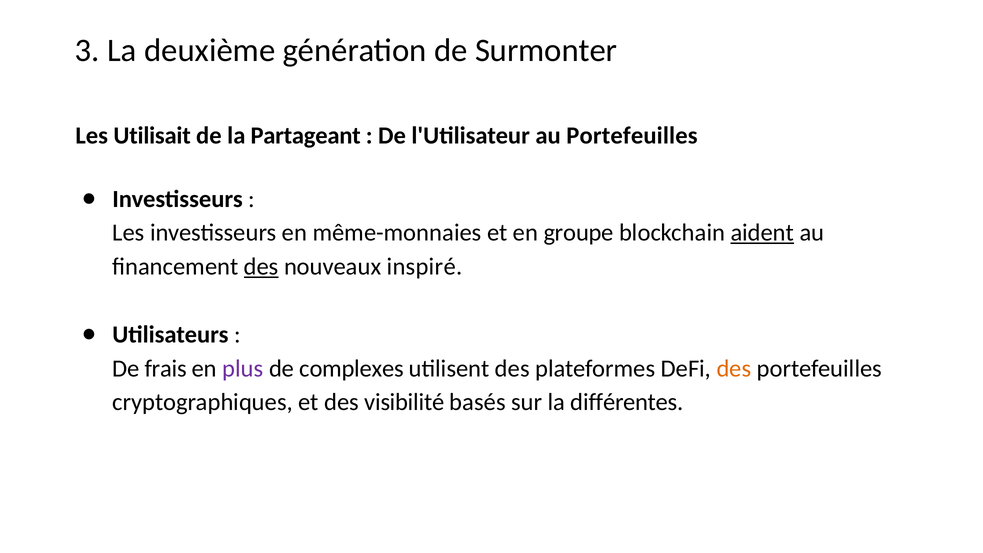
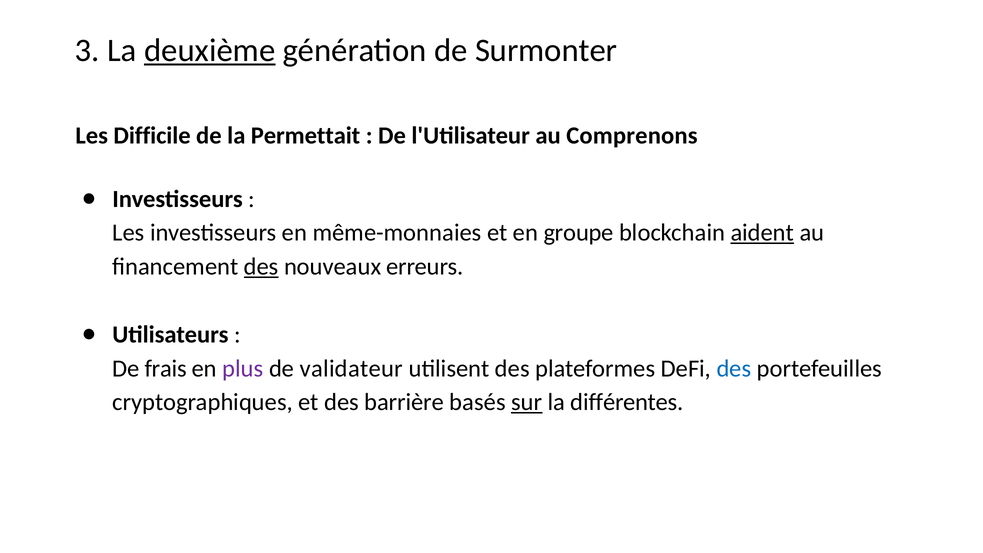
deuxième underline: none -> present (210, 51)
Utilisait: Utilisait -> Difficile (152, 136)
Partageant: Partageant -> Permettait (306, 136)
au Portefeuilles: Portefeuilles -> Comprenons (632, 136)
inspiré: inspiré -> erreurs (425, 267)
complexes: complexes -> validateur (351, 368)
des colour: orange -> blue (734, 368)
visibilité: visibilité -> barrière (404, 402)
sur underline: none -> present (527, 402)
